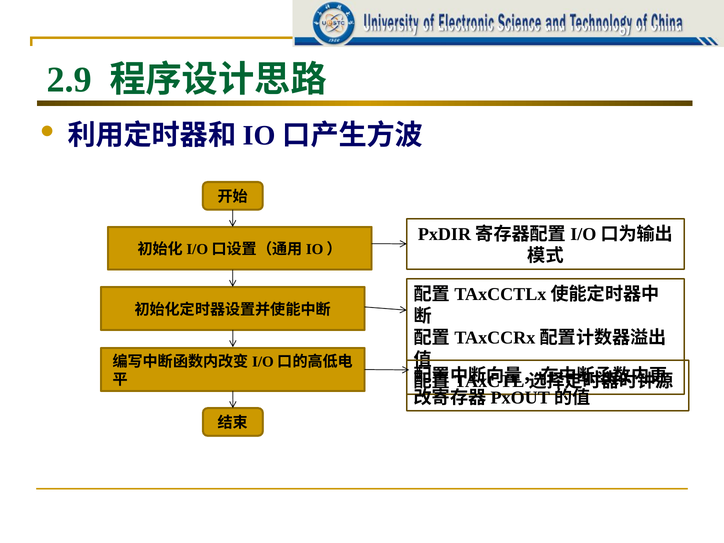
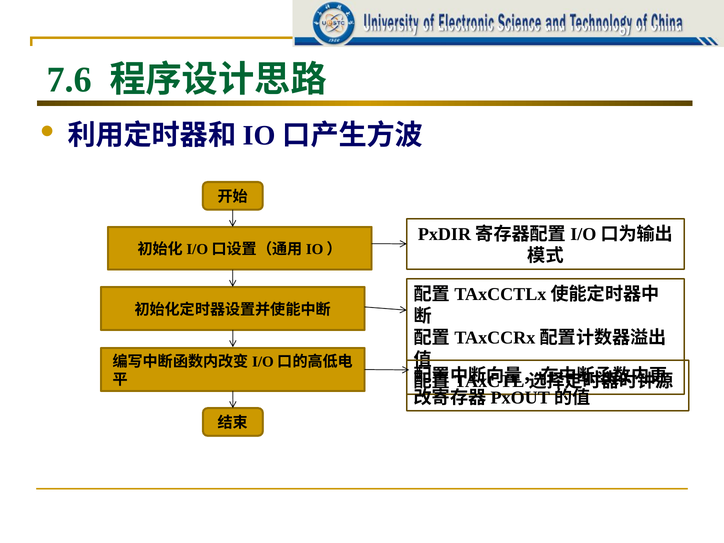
2.9: 2.9 -> 7.6 (69, 80)
